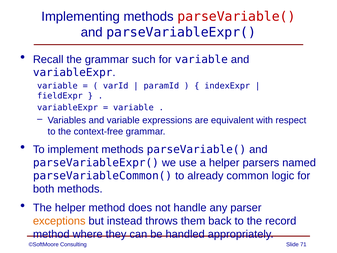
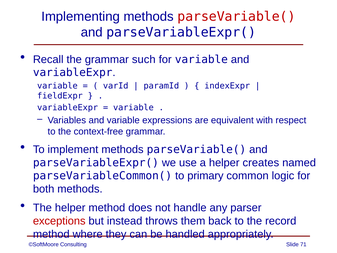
parsers: parsers -> creates (261, 162)
already: already -> primary (205, 176)
exceptions colour: orange -> red (59, 221)
